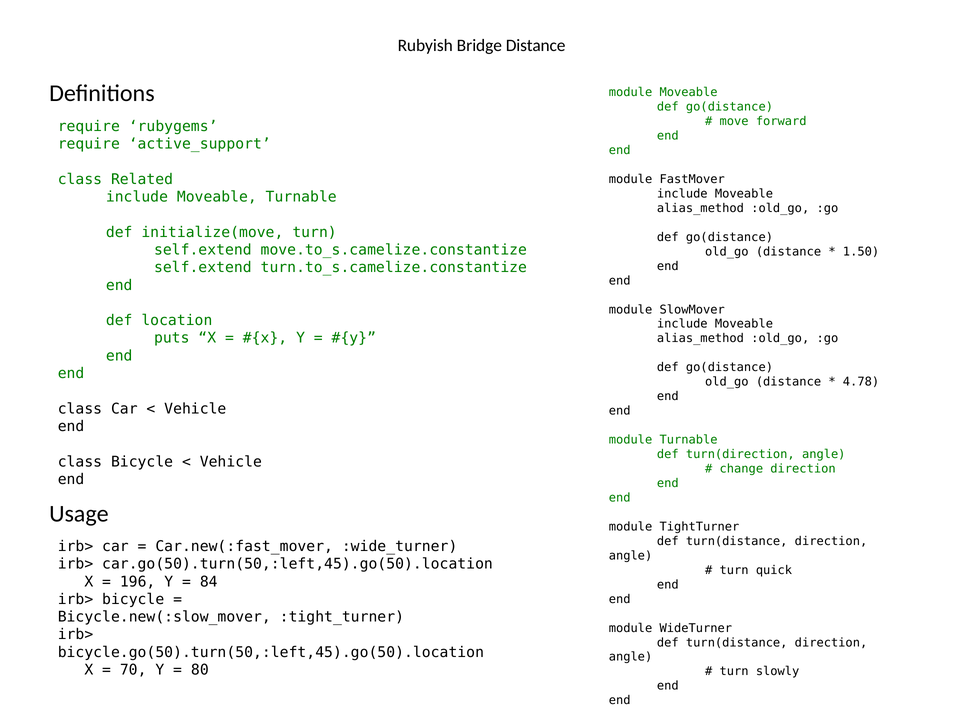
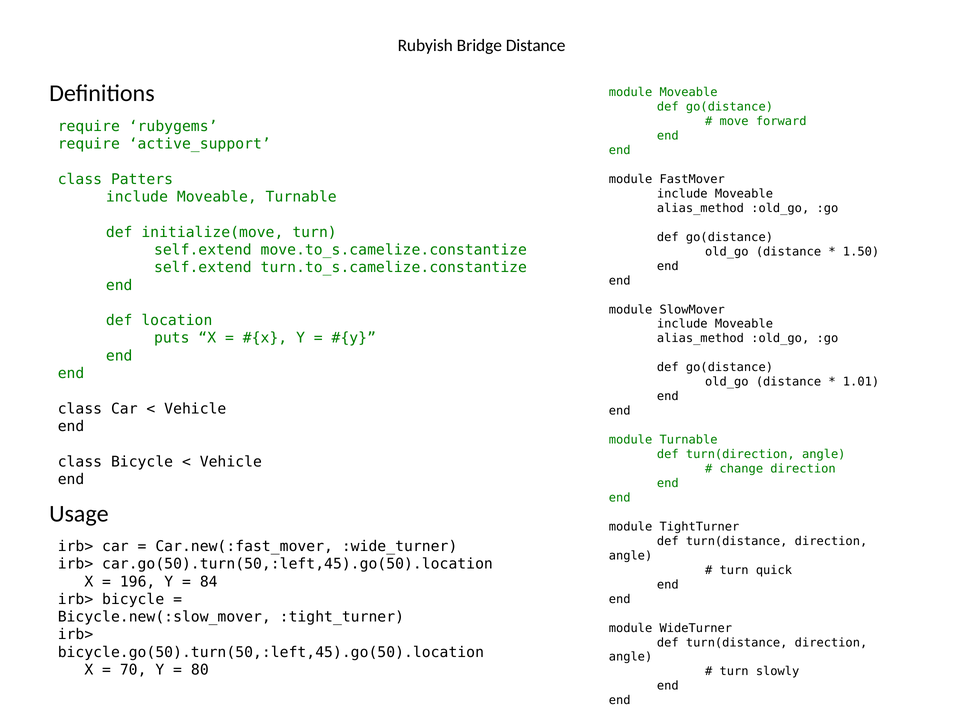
Related: Related -> Patters (142, 179)
4.78: 4.78 -> 1.01 (861, 382)
